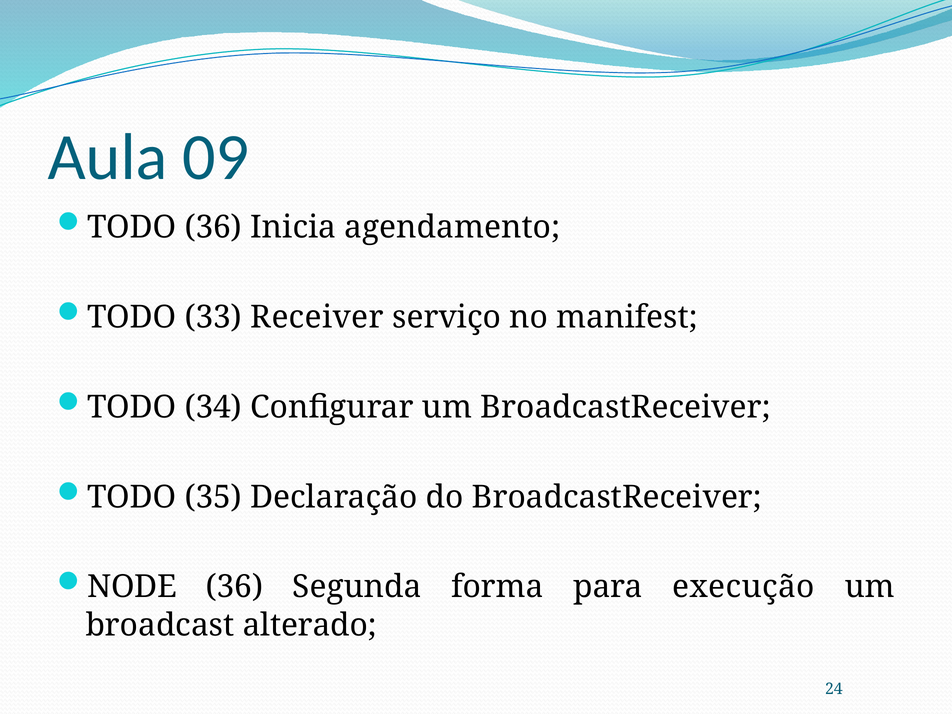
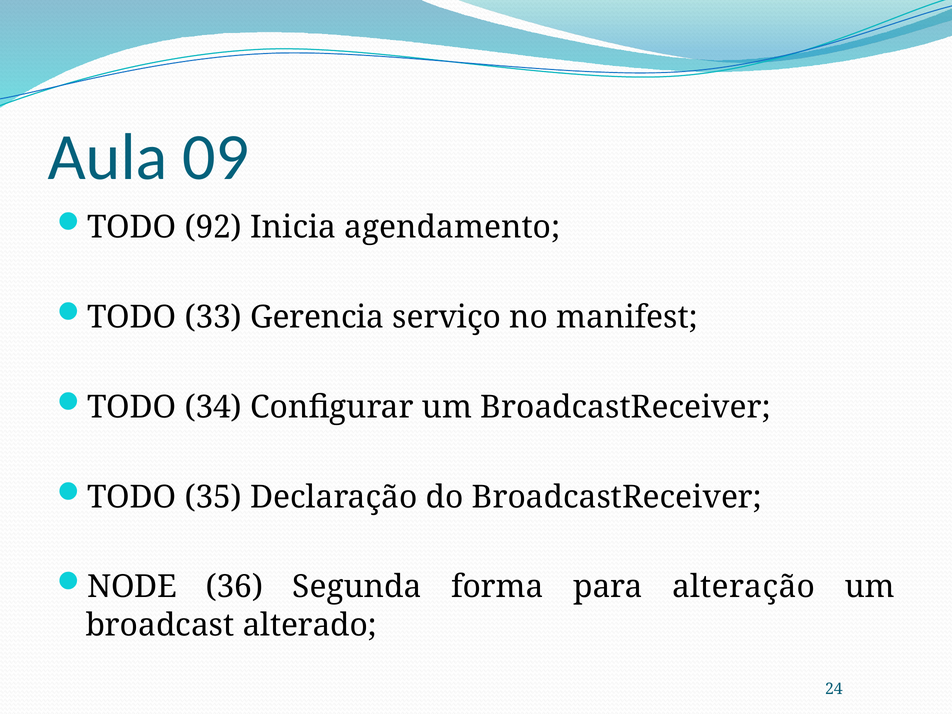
TODO 36: 36 -> 92 (213, 227)
Receiver: Receiver -> Gerencia (317, 317)
execução: execução -> alteração (744, 587)
